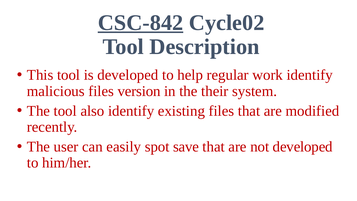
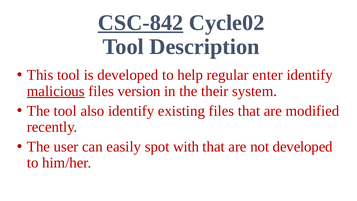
work: work -> enter (268, 75)
malicious underline: none -> present (56, 91)
save: save -> with (186, 147)
